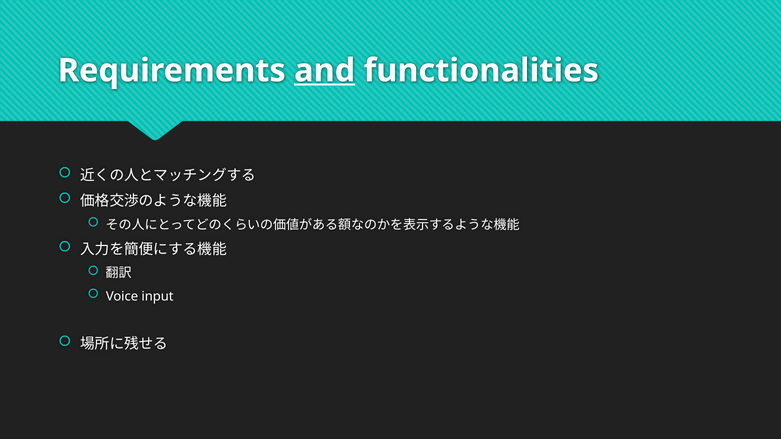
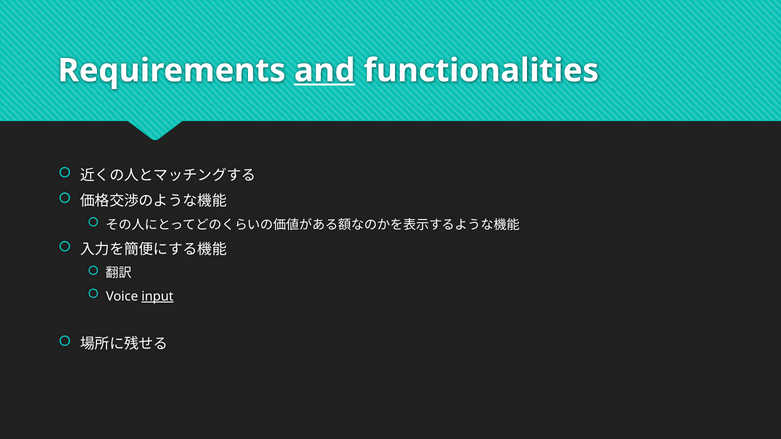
input underline: none -> present (158, 296)
